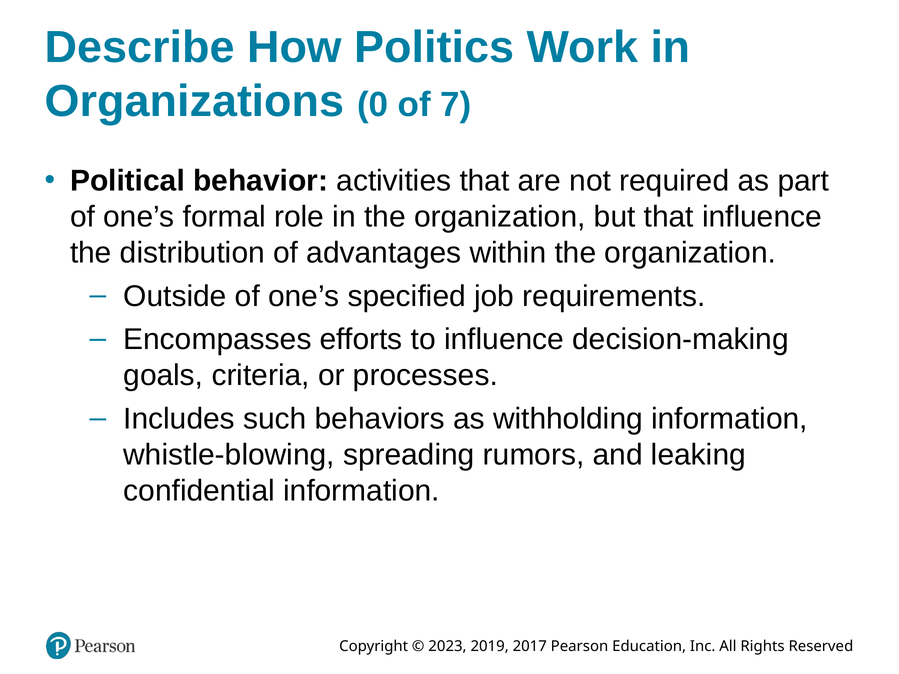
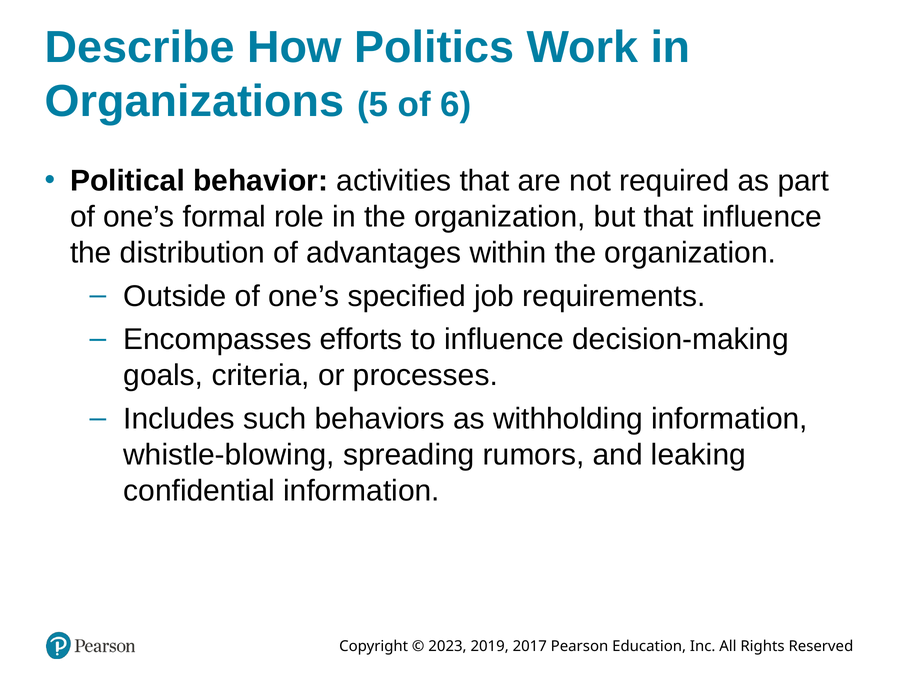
0: 0 -> 5 (373, 105)
7: 7 -> 6 (456, 105)
